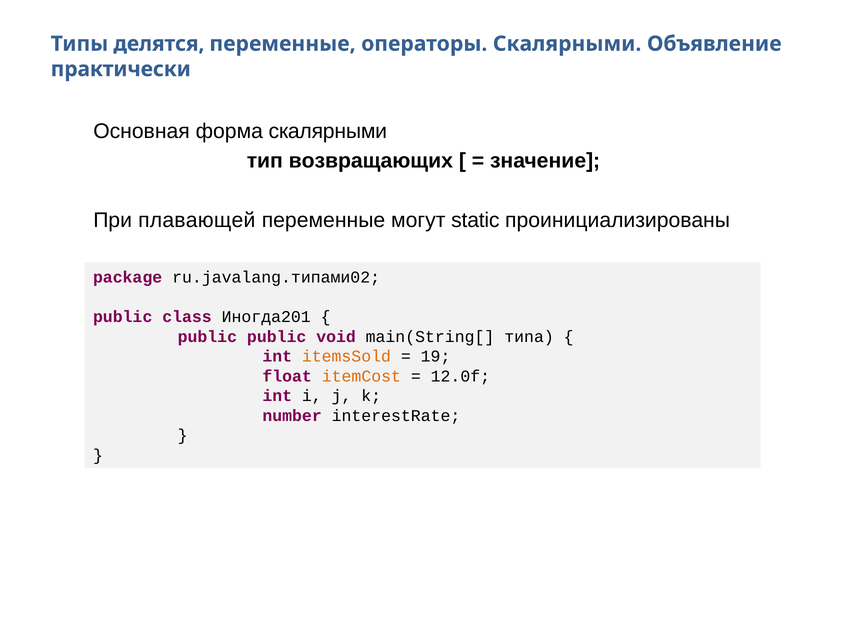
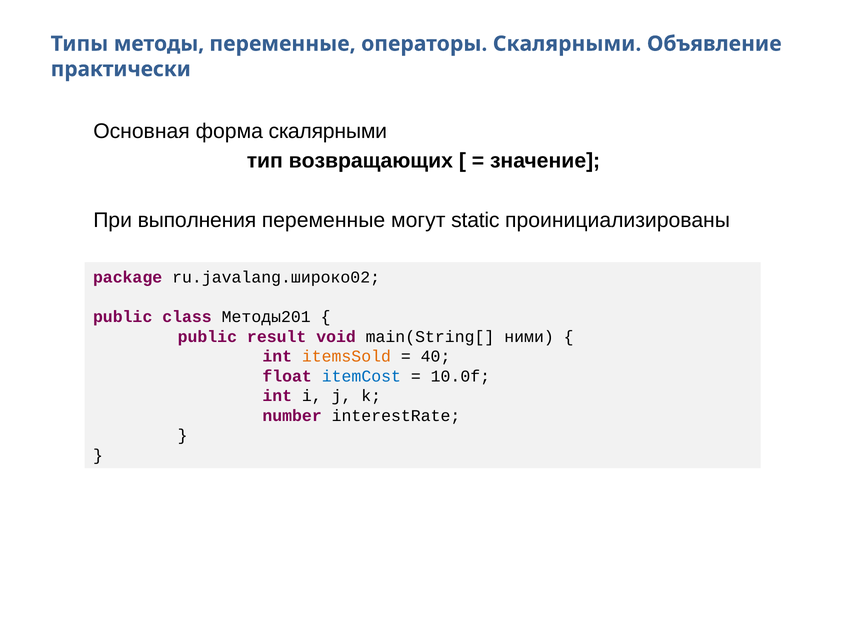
делятся: делятся -> методы (159, 44)
плавающей: плавающей -> выполнения (197, 220)
ru.javalang.типами02: ru.javalang.типами02 -> ru.javalang.широко02 (276, 277)
Иногда201: Иногда201 -> Методы201 (266, 317)
public public: public -> result (277, 337)
тиnа: тиnа -> ними (529, 337)
19: 19 -> 40 (436, 357)
itemCost colour: orange -> blue (361, 376)
12.0f: 12.0f -> 10.0f (460, 376)
